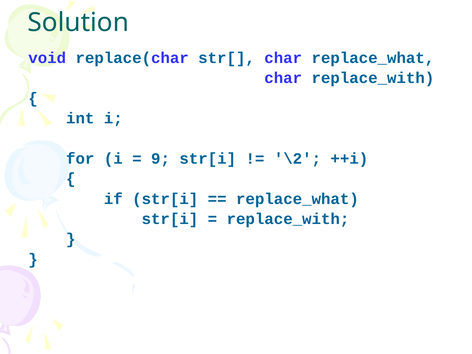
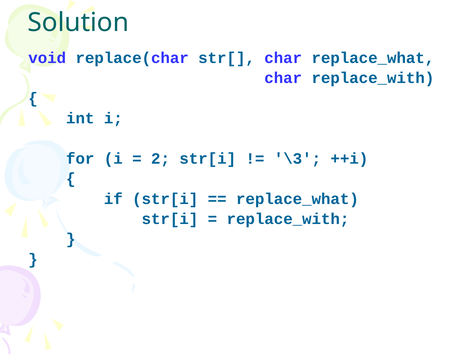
9: 9 -> 2 (161, 159)
\2: \2 -> \3 (297, 159)
